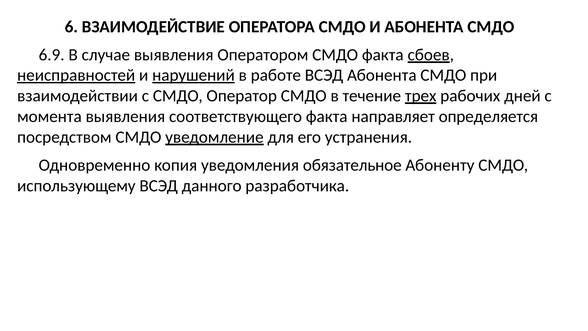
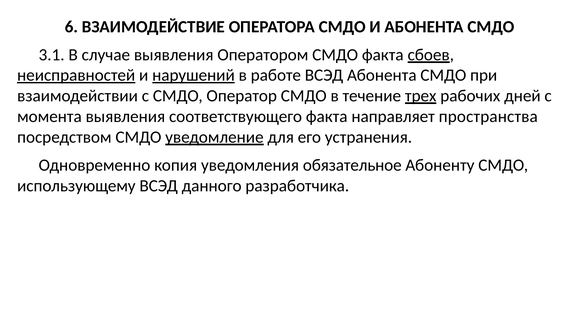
6.9: 6.9 -> 3.1 (52, 55)
определяется: определяется -> пространства (488, 116)
